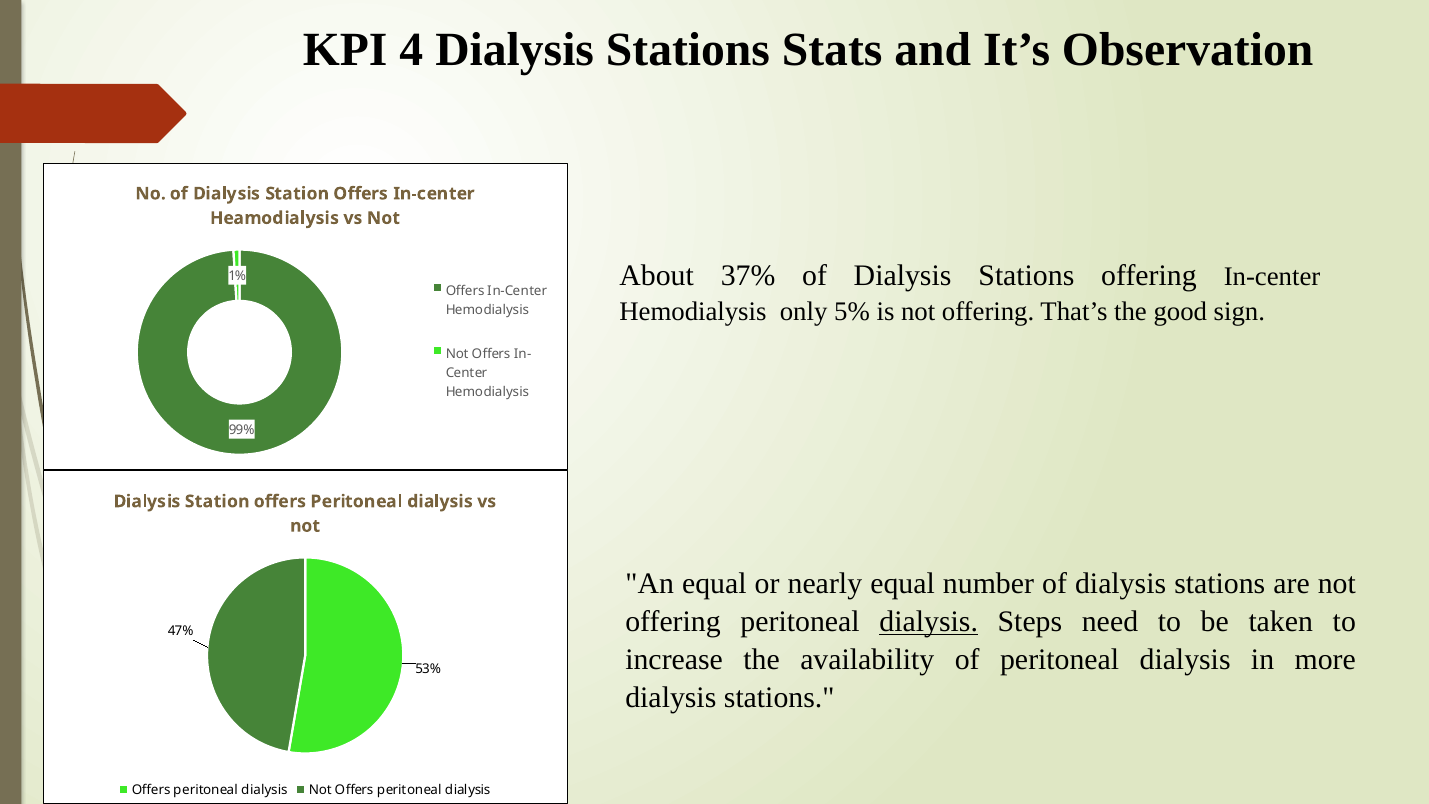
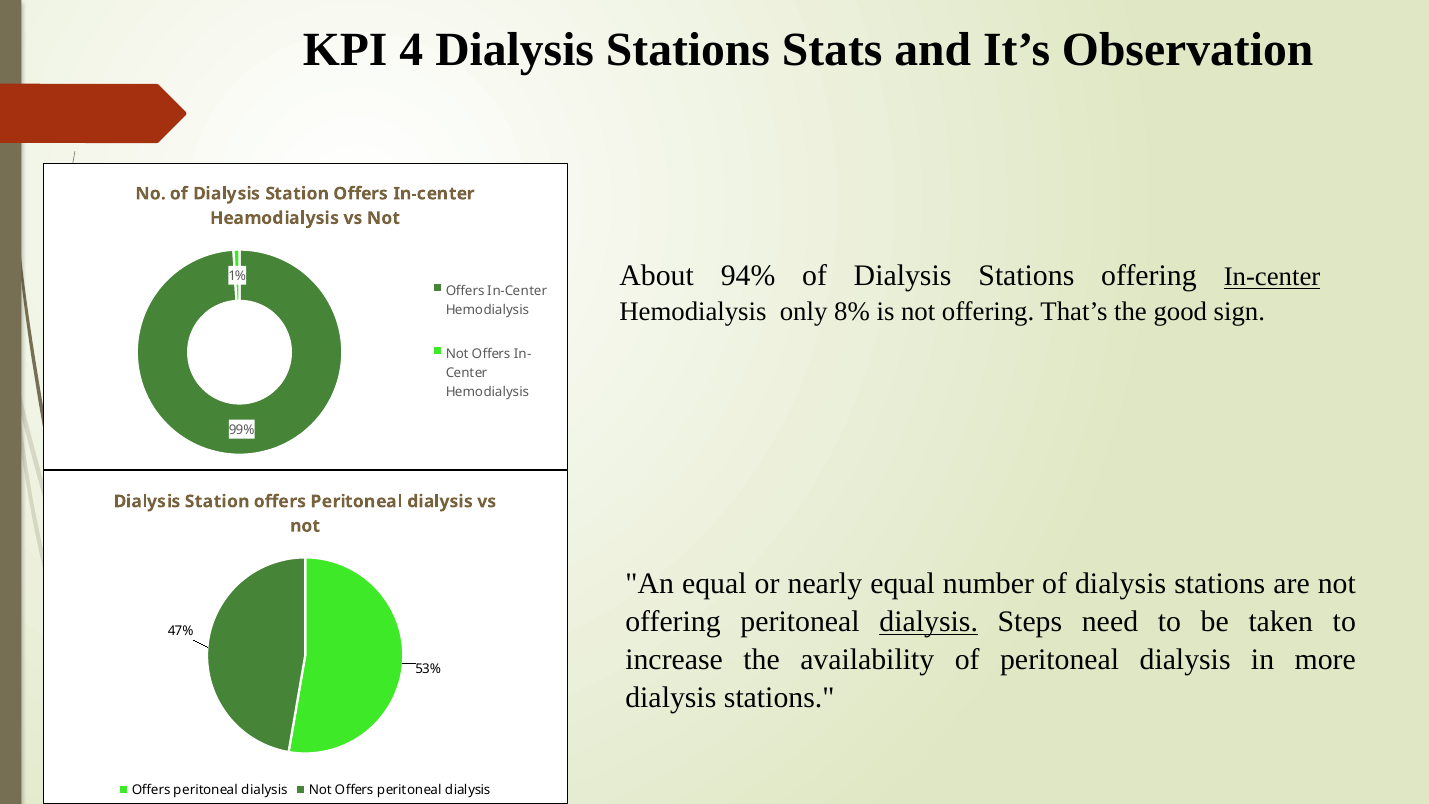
37%: 37% -> 94% (748, 276)
In-center underline: none -> present (1272, 277)
5%: 5% -> 8% (852, 312)
